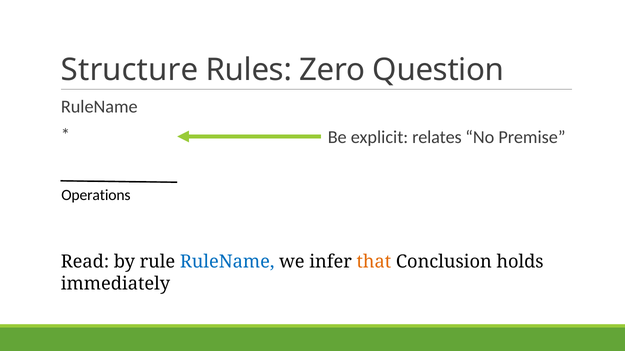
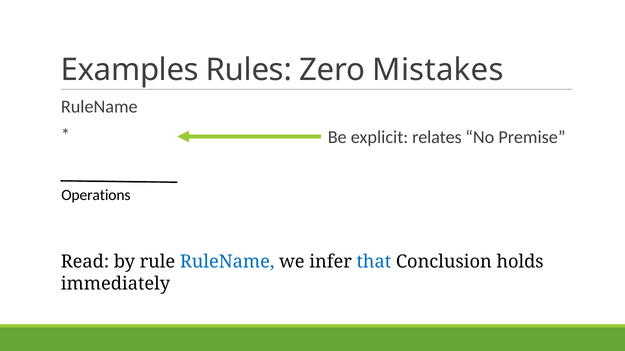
Structure: Structure -> Examples (130, 70)
Question: Question -> Mistakes (438, 70)
that colour: orange -> blue (374, 262)
